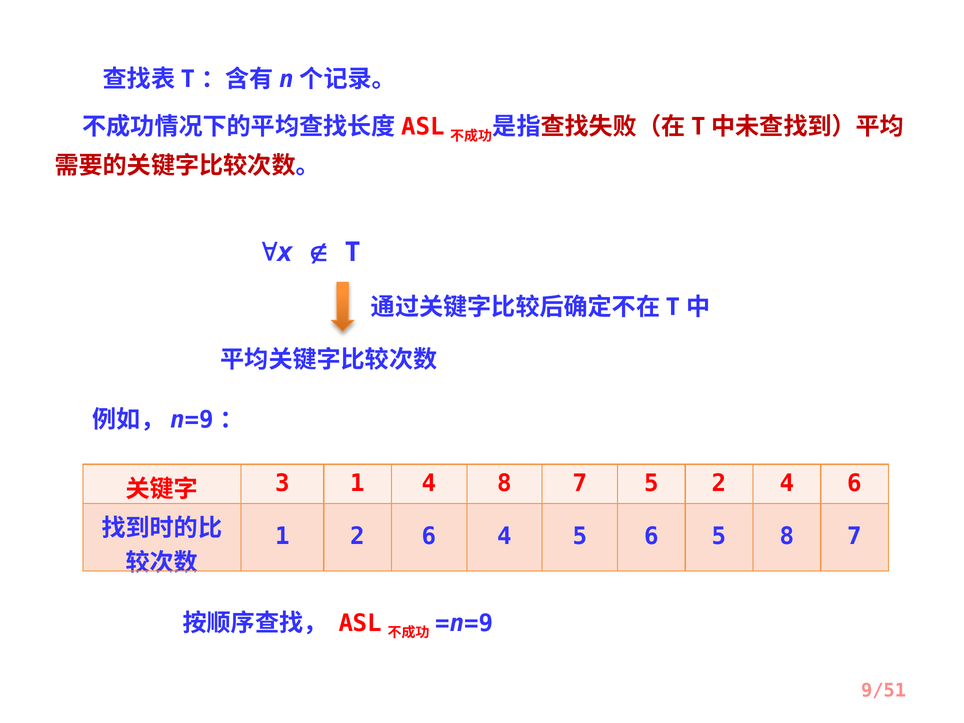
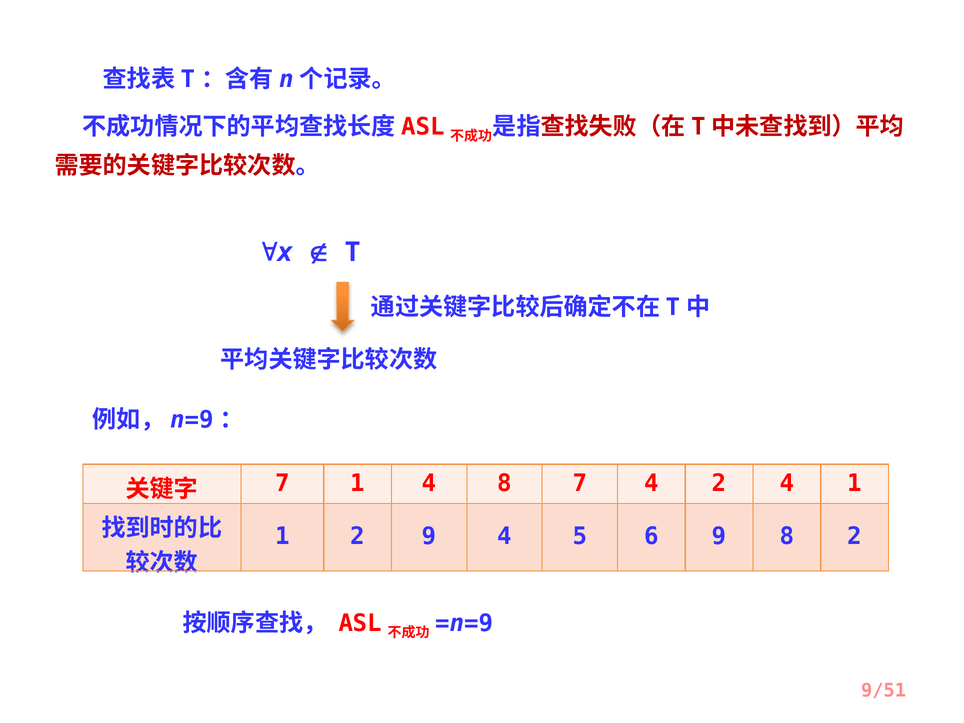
3: 3 -> 7 (282, 483)
7 5: 5 -> 4 (651, 483)
4 6: 6 -> 1 (855, 483)
2 6: 6 -> 9 (429, 536)
6 5: 5 -> 9 (719, 536)
7: 7 -> 2 (855, 536)
